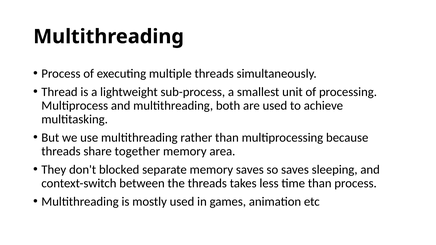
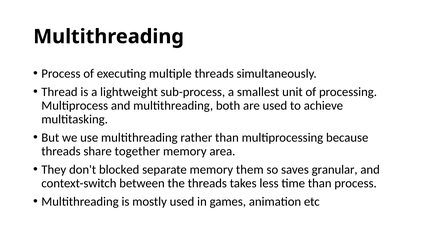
memory saves: saves -> them (250, 170)
sleeping: sleeping -> granular (335, 170)
